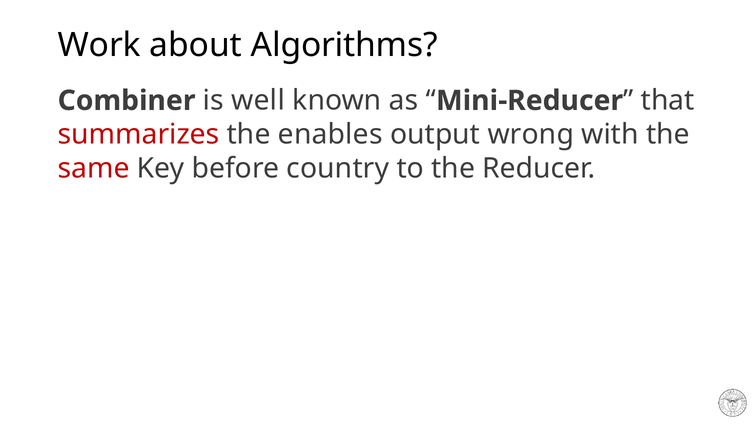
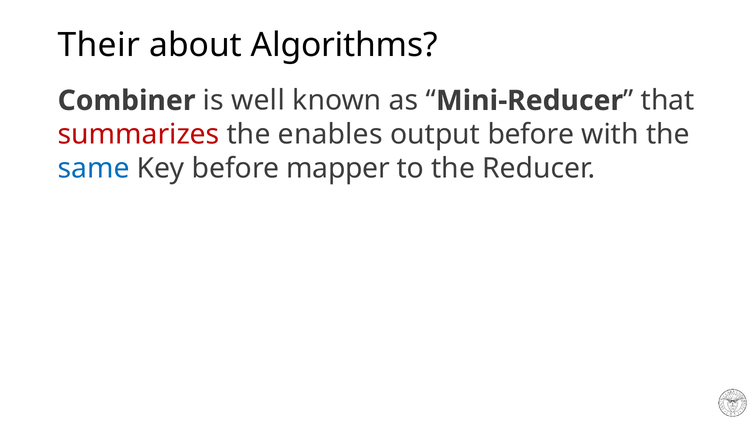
Work: Work -> Their (99, 45)
output wrong: wrong -> before (531, 135)
same colour: red -> blue (94, 169)
country: country -> mapper (338, 169)
